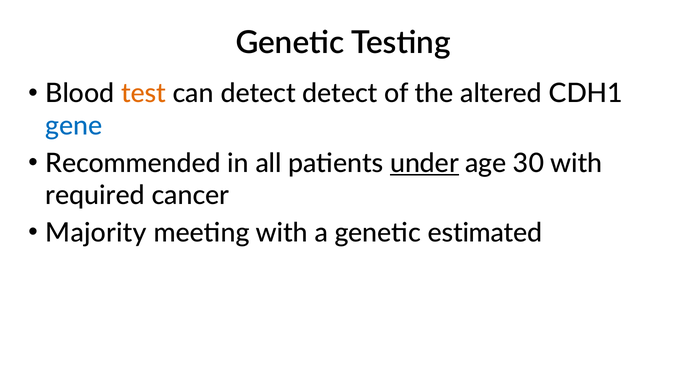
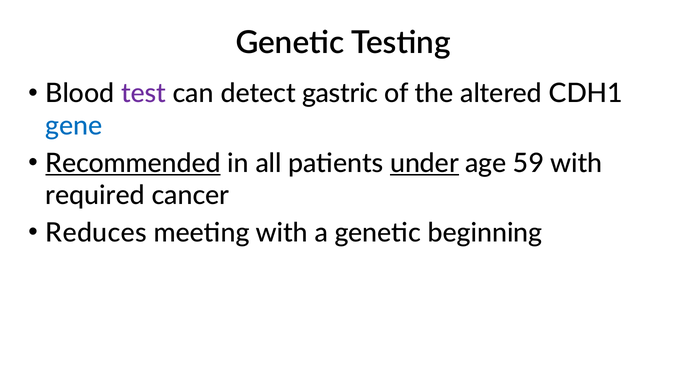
test colour: orange -> purple (144, 94)
detect detect: detect -> gastric (340, 94)
Recommended underline: none -> present (133, 163)
30: 30 -> 59 (529, 163)
Majority: Majority -> Reduces (96, 233)
estimated: estimated -> beginning (485, 233)
